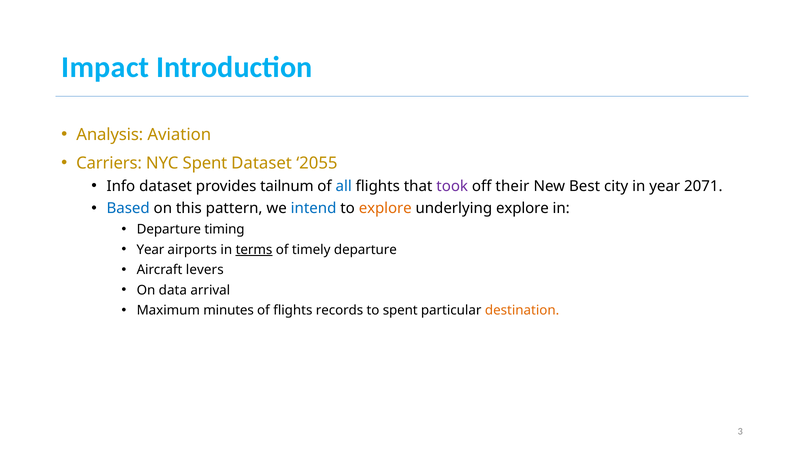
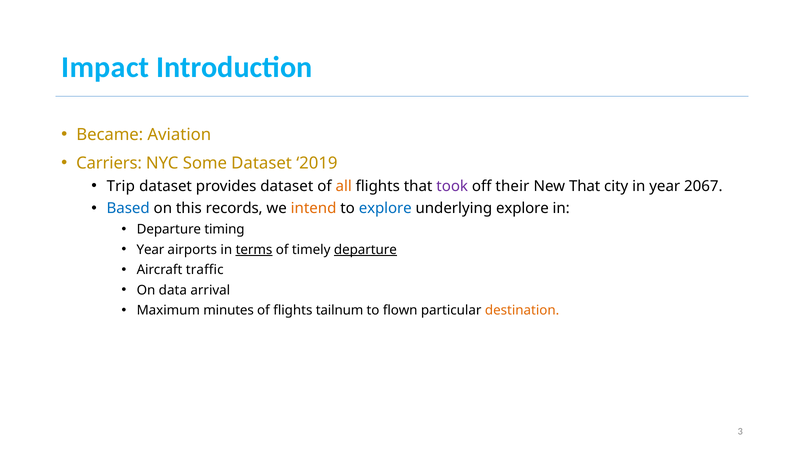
Analysis: Analysis -> Became (110, 135)
NYC Spent: Spent -> Some (205, 163)
2055: 2055 -> 2019 (317, 163)
Info: Info -> Trip (121, 186)
provides tailnum: tailnum -> dataset (287, 186)
all colour: blue -> orange (344, 186)
New Best: Best -> That (585, 186)
2071: 2071 -> 2067 (703, 186)
pattern: pattern -> records (234, 209)
intend colour: blue -> orange (314, 209)
explore colour: orange -> blue (385, 209)
departure underline: none -> present (365, 250)
levers: levers -> traffic (205, 270)
records: records -> tailnum (340, 311)
to spent: spent -> flown (400, 311)
